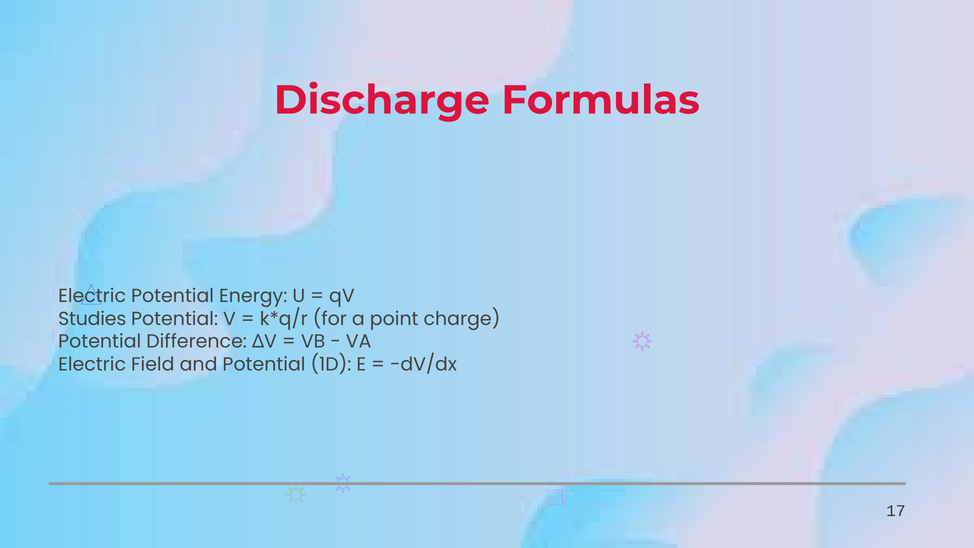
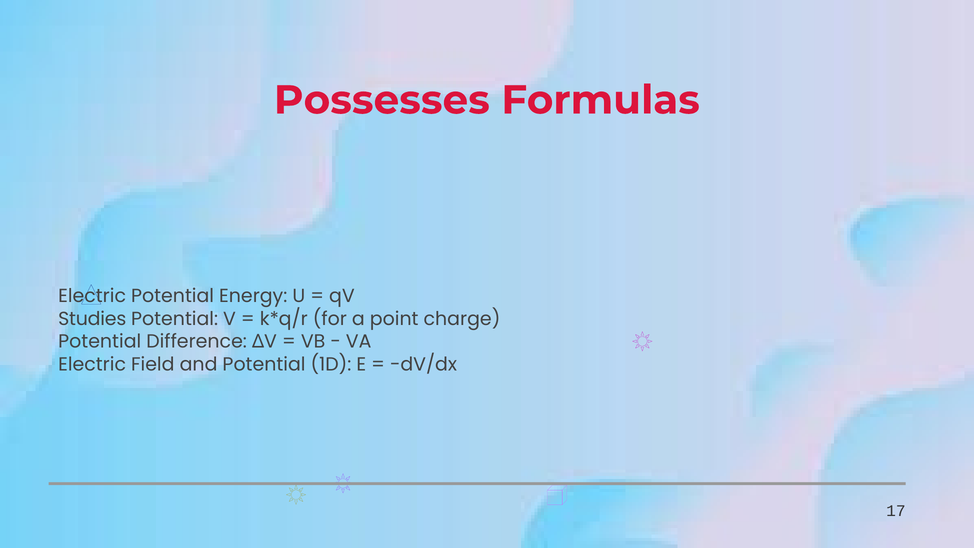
Discharge: Discharge -> Possesses (382, 100)
